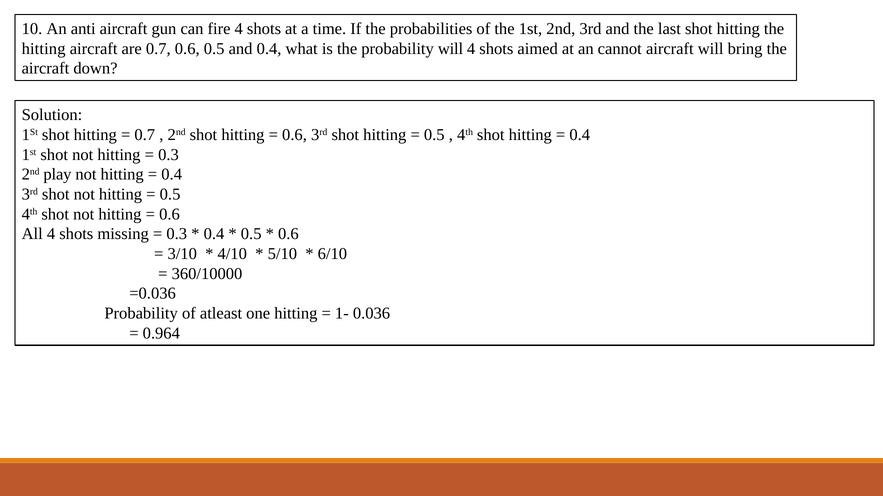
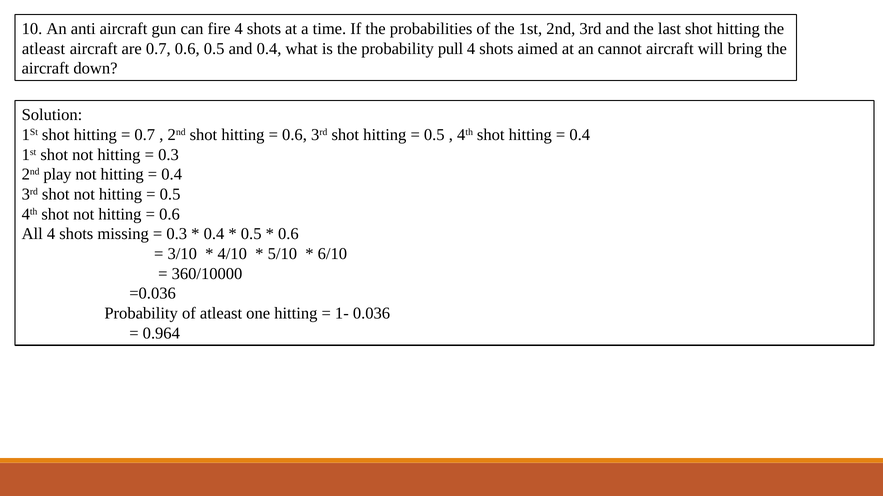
hitting: hitting -> atleast (44, 49)
probability will: will -> pull (450, 49)
